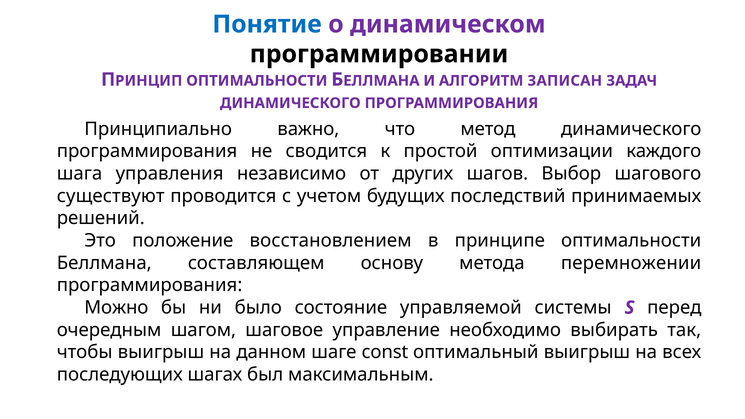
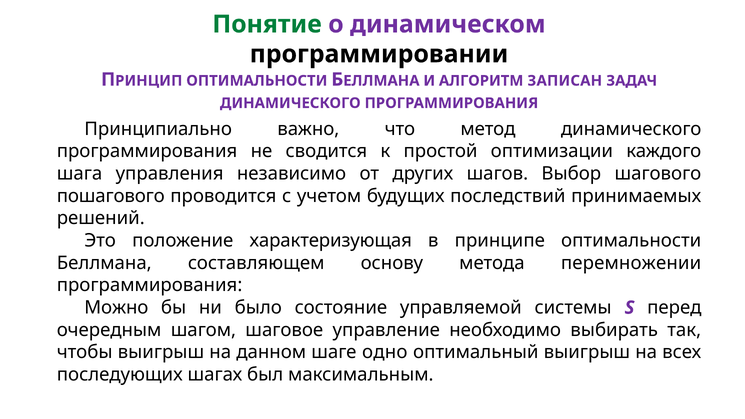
Понятие colour: blue -> green (267, 24)
существуют: существуют -> пошагового (111, 196)
восстановлением: восстановлением -> характеризующая (331, 241)
const: const -> одно (385, 352)
